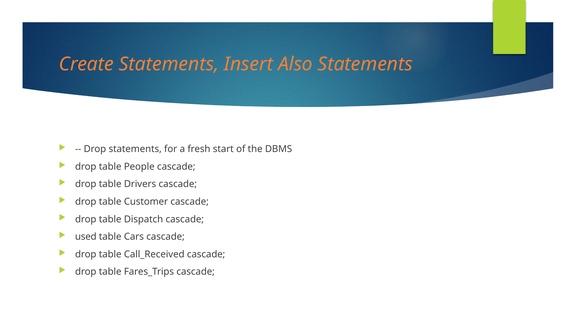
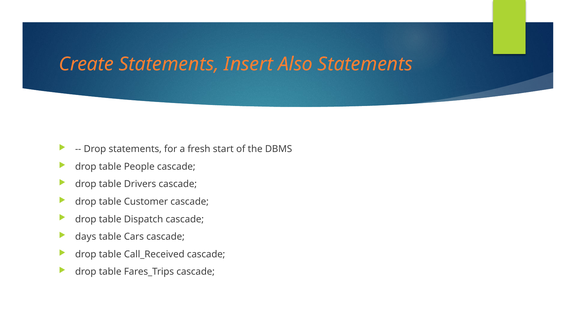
used: used -> days (86, 237)
